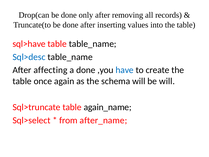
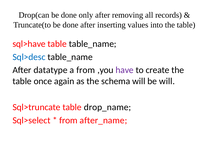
affecting: affecting -> datatype (50, 70)
a done: done -> from (86, 70)
have colour: blue -> purple (125, 70)
again_name: again_name -> drop_name (107, 107)
